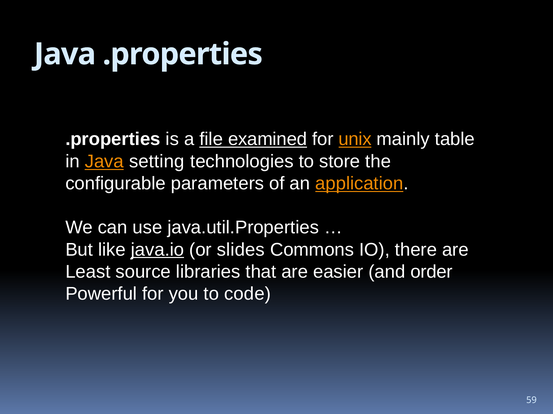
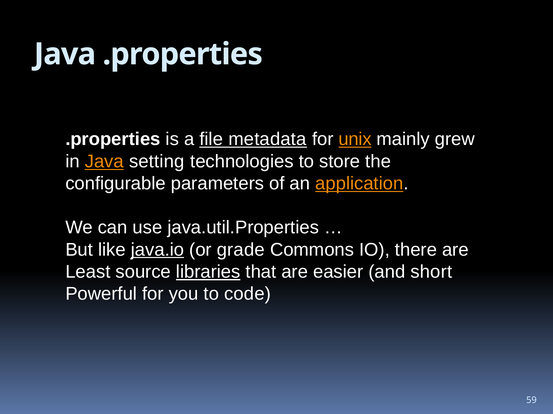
examined: examined -> metadata (267, 139)
table: table -> grew (455, 139)
slides: slides -> grade (241, 250)
libraries underline: none -> present (208, 272)
order: order -> short (431, 272)
